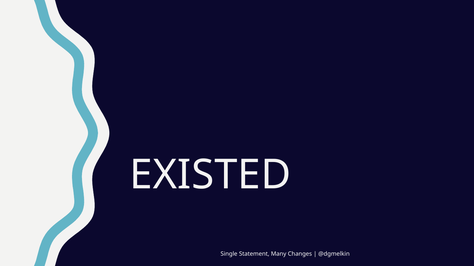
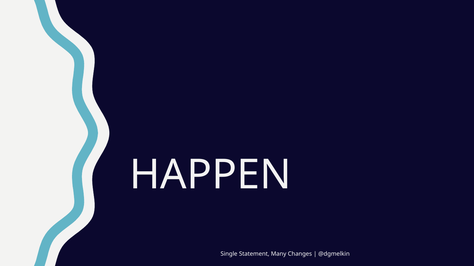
EXISTED: EXISTED -> HAPPEN (210, 175)
